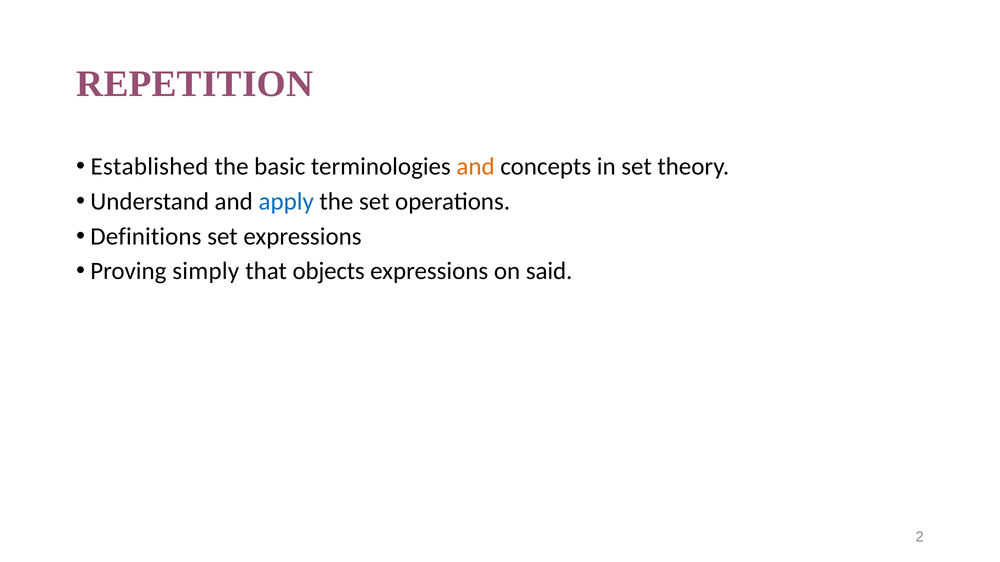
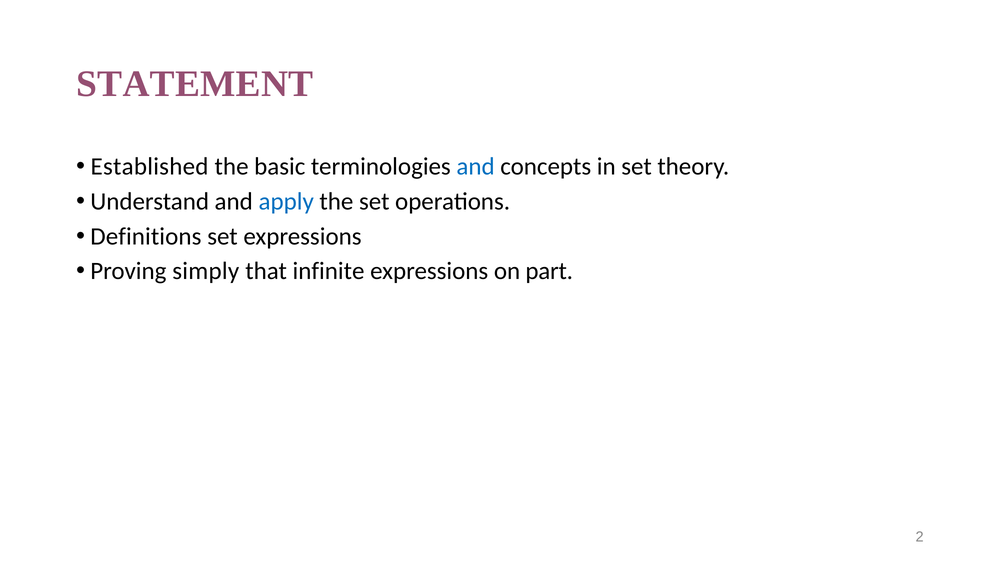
REPETITION: REPETITION -> STATEMENT (195, 84)
and colour: orange -> blue (476, 167)
objects: objects -> infinite (329, 271)
said: said -> part (549, 271)
